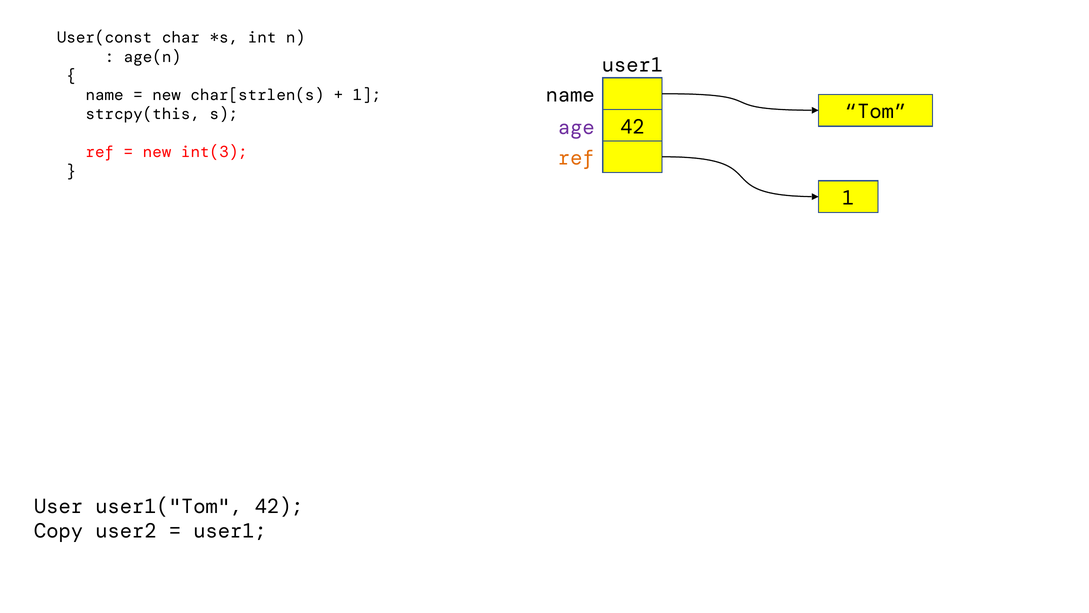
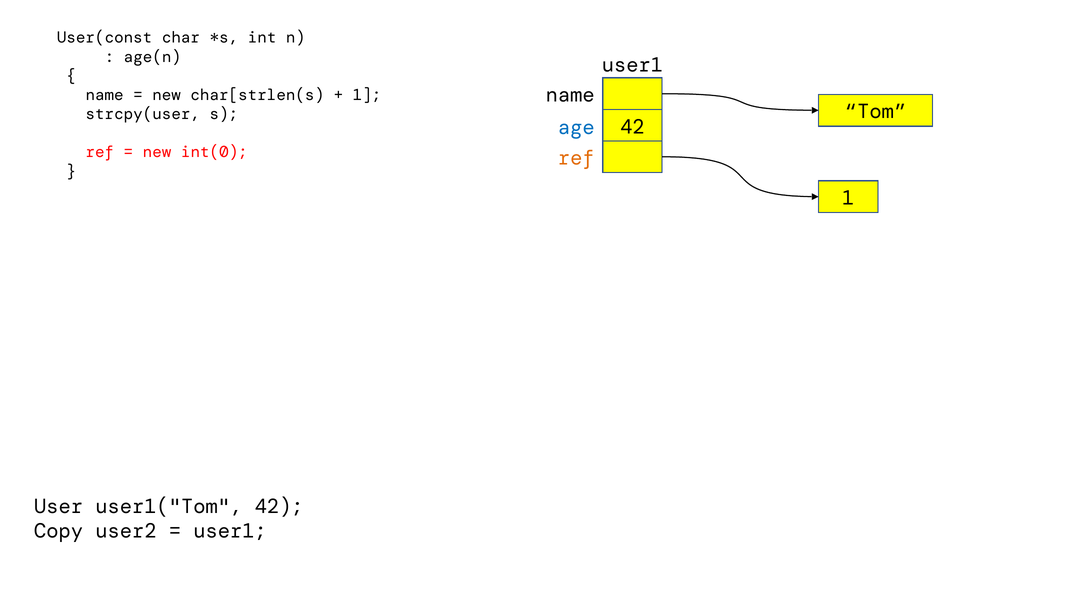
strcpy(this: strcpy(this -> strcpy(user (143, 114)
age colour: purple -> blue (576, 127)
int(3: int(3 -> int(0 (214, 152)
